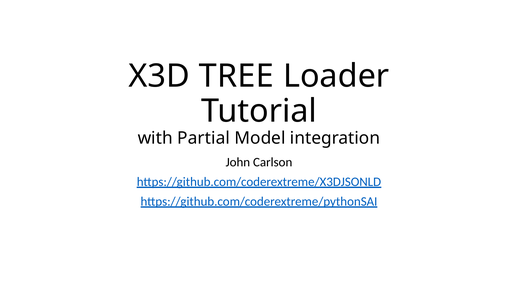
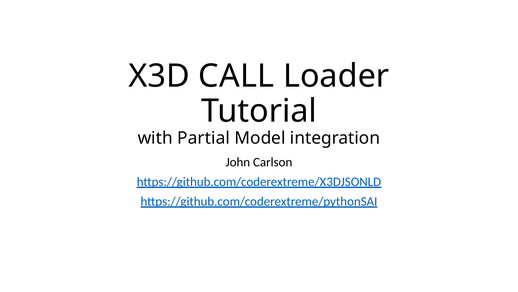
TREE: TREE -> CALL (236, 76)
